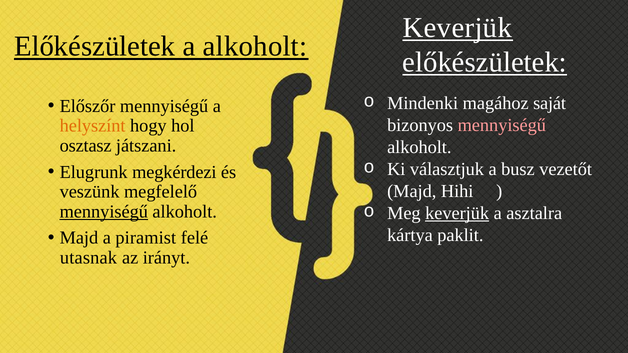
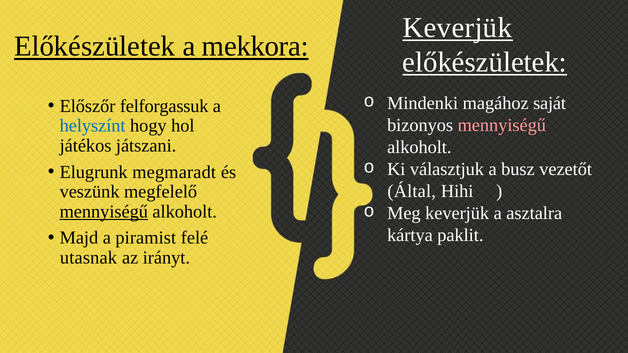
a alkoholt: alkoholt -> mekkora (255, 46)
Előszőr mennyiségű: mennyiségű -> felforgassuk (164, 106)
helyszínt colour: orange -> blue (93, 126)
osztasz: osztasz -> játékos (86, 146)
megkérdezi: megkérdezi -> megmaradt (174, 172)
Majd: Majd -> Által (412, 191)
keverjük underline: present -> none (457, 213)
